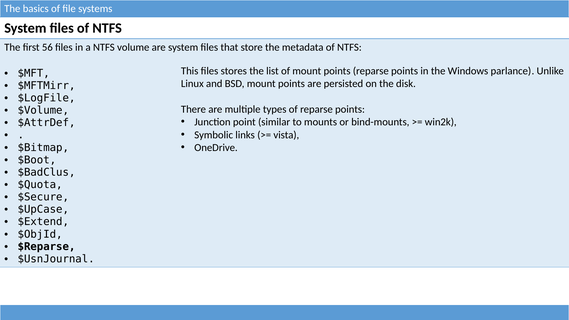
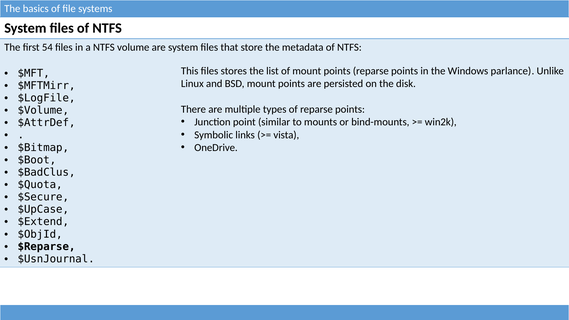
56: 56 -> 54 (47, 47)
